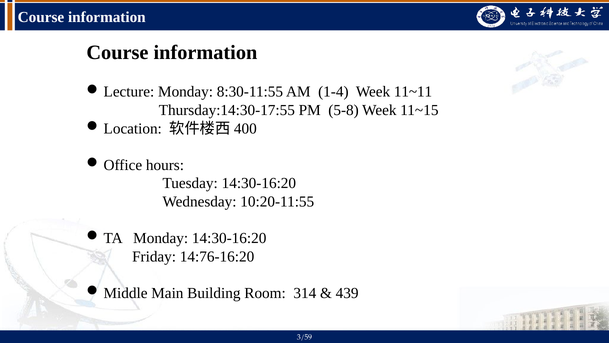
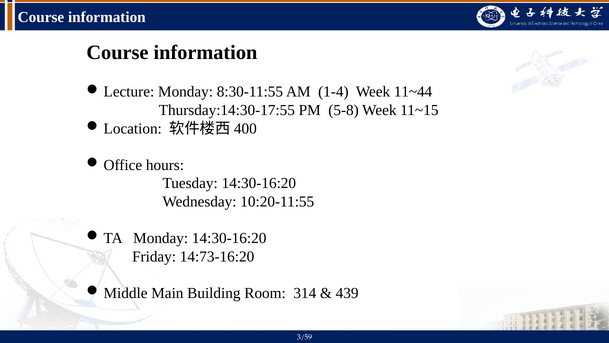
11~11: 11~11 -> 11~44 (413, 92)
14:76-16:20: 14:76-16:20 -> 14:73-16:20 (217, 256)
